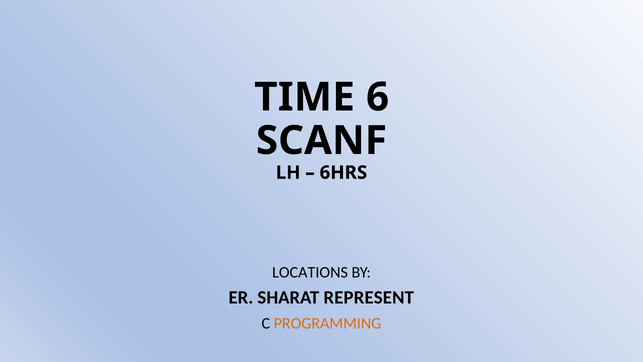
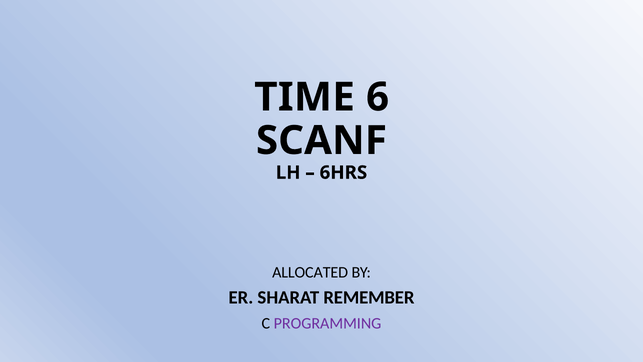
LOCATIONS: LOCATIONS -> ALLOCATED (310, 272)
REPRESENT: REPRESENT -> REMEMBER (369, 297)
PROGRAMMING colour: orange -> purple (328, 323)
